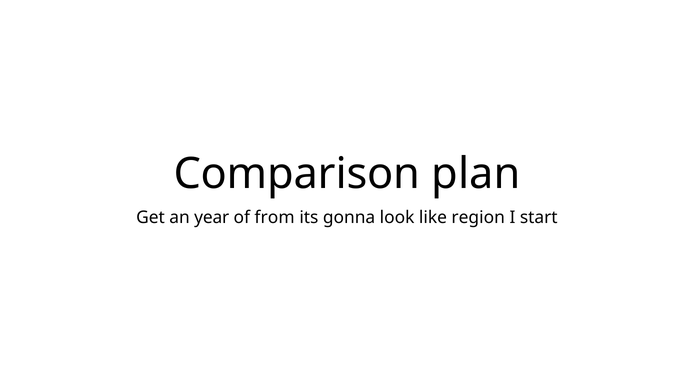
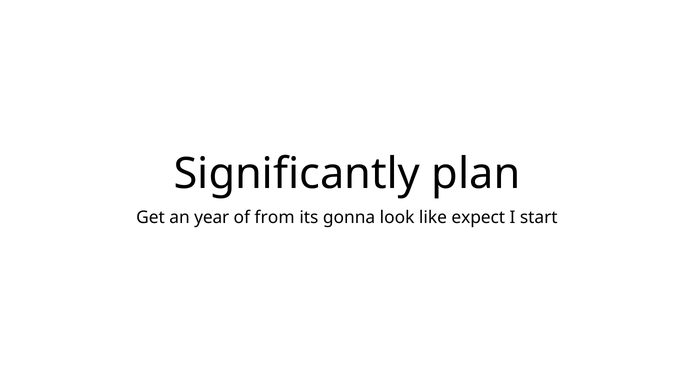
Comparison: Comparison -> Significantly (297, 173)
region: region -> expect (478, 217)
